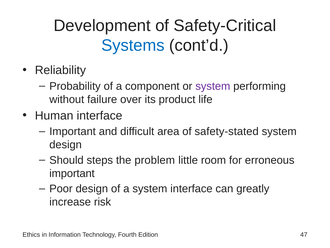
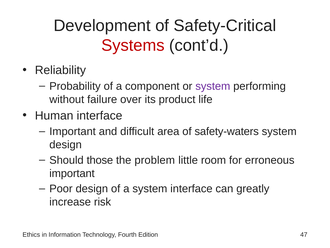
Systems colour: blue -> red (133, 45)
safety-stated: safety-stated -> safety-waters (227, 131)
steps: steps -> those (100, 160)
